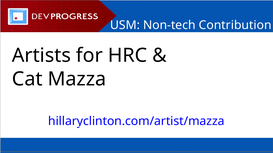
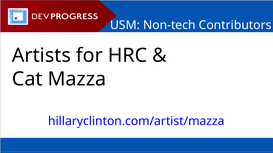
Contribution: Contribution -> Contributors (235, 25)
